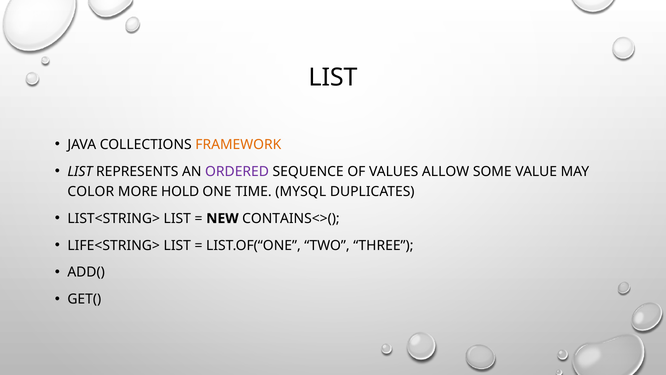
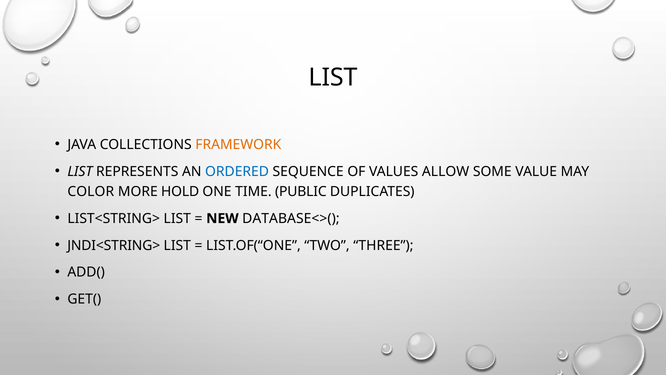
ORDERED colour: purple -> blue (237, 171)
MYSQL: MYSQL -> PUBLIC (301, 191)
CONTAINS<>(: CONTAINS<>( -> DATABASE<>( (291, 218)
LIFE<STRING>: LIFE<STRING> -> JNDI<STRING> (114, 245)
